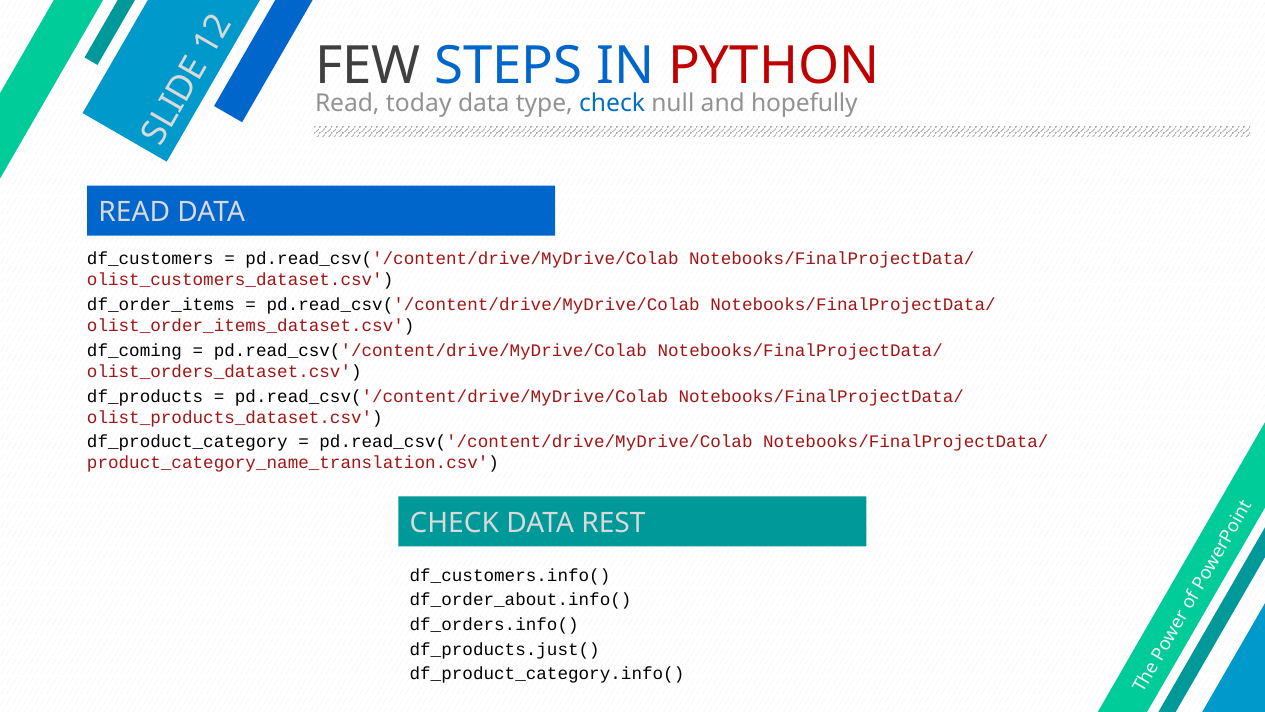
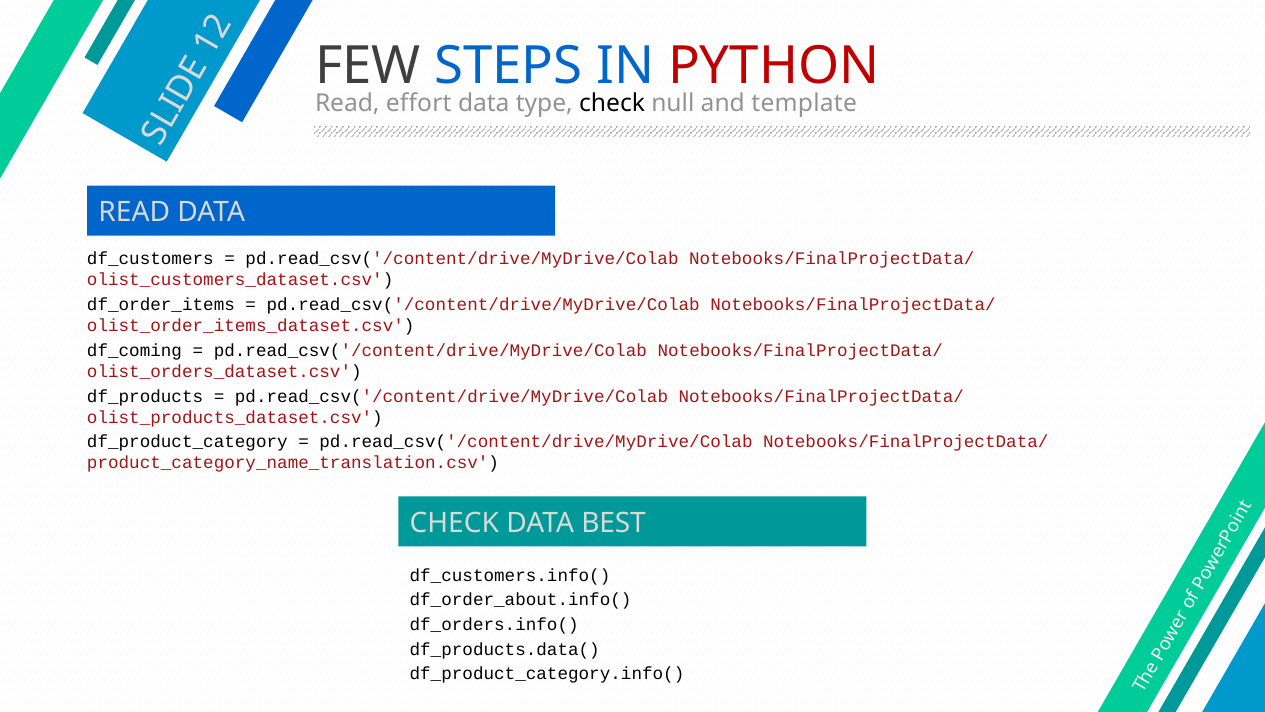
today: today -> effort (419, 104)
check colour: blue -> black (612, 104)
hopefully: hopefully -> template (804, 104)
REST: REST -> BEST (614, 523)
df_products.just(: df_products.just( -> df_products.data( (505, 649)
